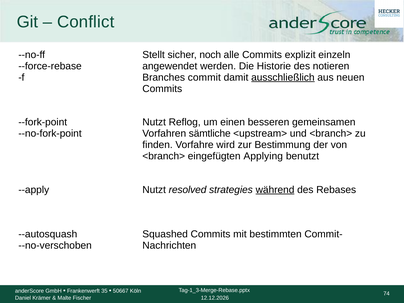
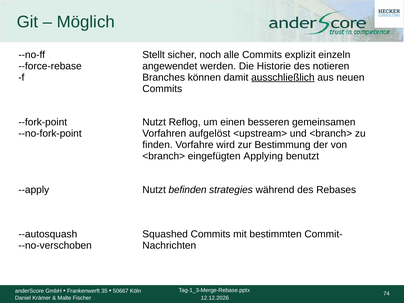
Conflict: Conflict -> Möglich (86, 22)
commit: commit -> können (204, 77)
sämtliche: sämtliche -> aufgelöst (210, 134)
resolved: resolved -> befinden (188, 190)
während underline: present -> none (275, 190)
